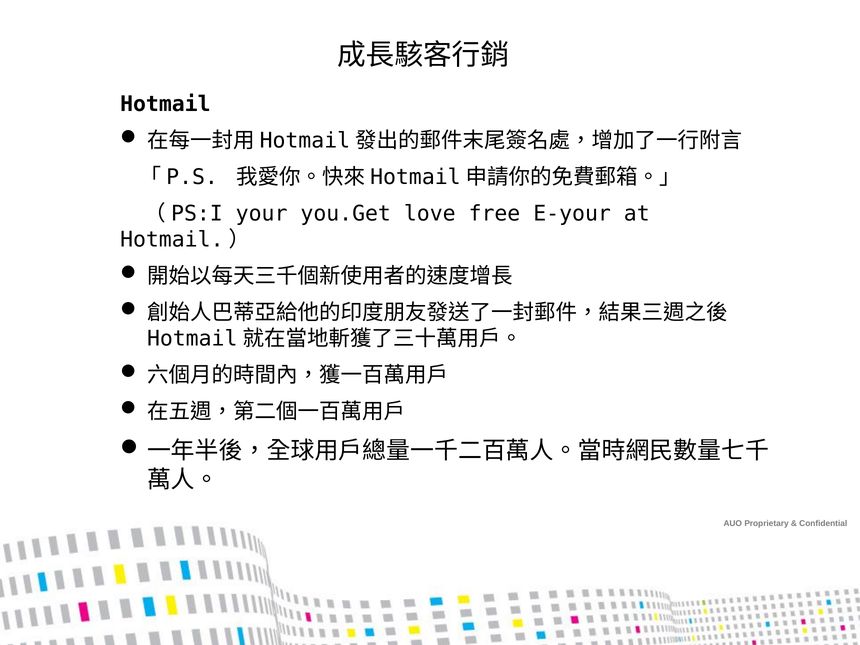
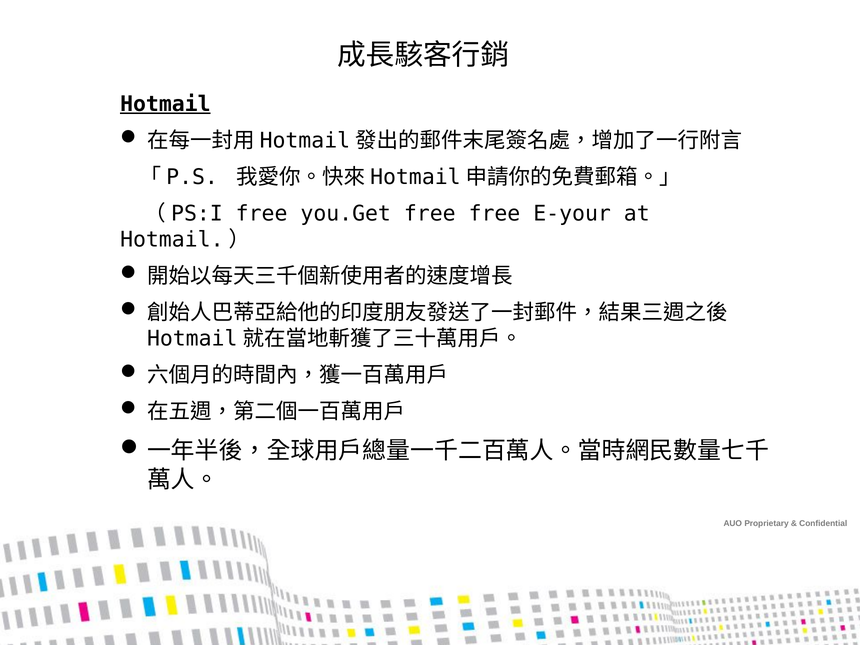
Hotmail underline: none -> present (165, 104)
（PS:I your: your -> free (262, 214)
you.Get love: love -> free (430, 214)
